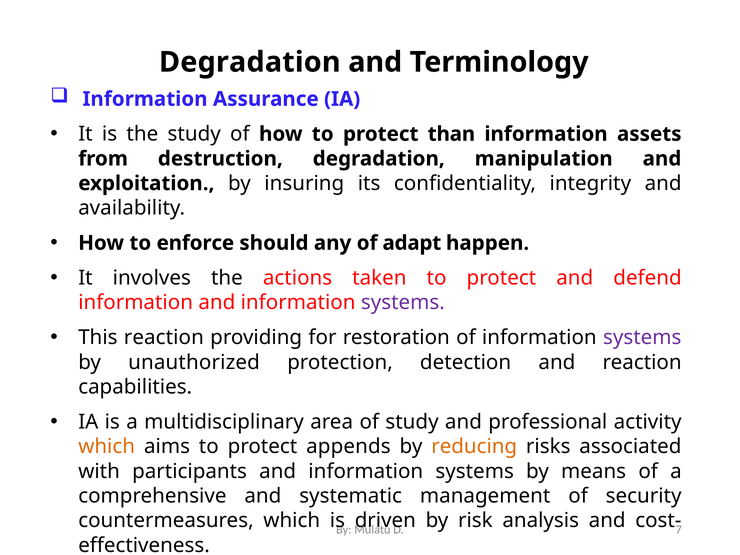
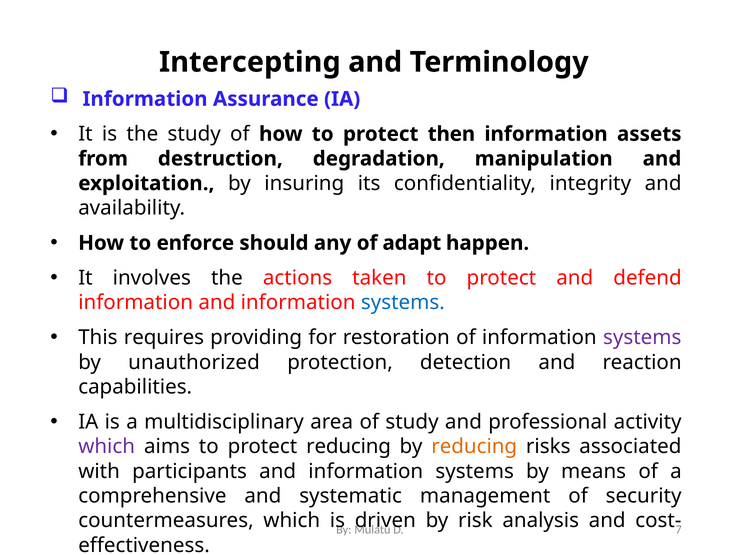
Degradation: Degradation -> Intercepting (250, 62)
than: than -> then (451, 134)
systems colour: purple -> blue (403, 303)
This reaction: reaction -> requires (164, 338)
which colour: orange -> purple (107, 447)
protect appends: appends -> reducing (349, 447)
